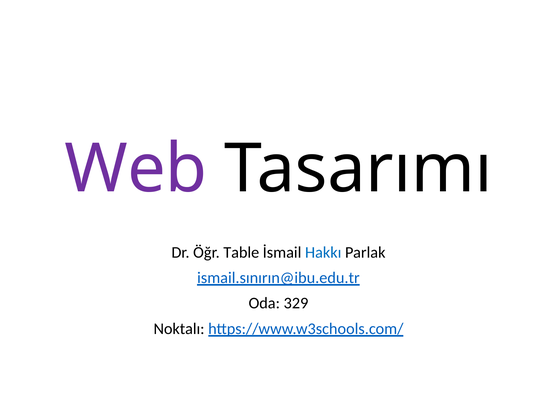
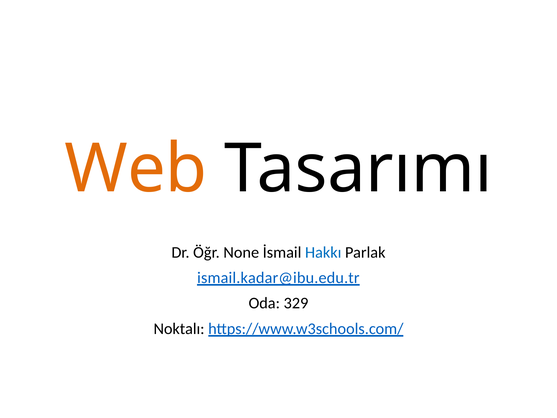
Web colour: purple -> orange (136, 169)
Table: Table -> None (241, 252)
ismail.sınırın@ibu.edu.tr: ismail.sınırın@ibu.edu.tr -> ismail.kadar@ibu.edu.tr (278, 278)
